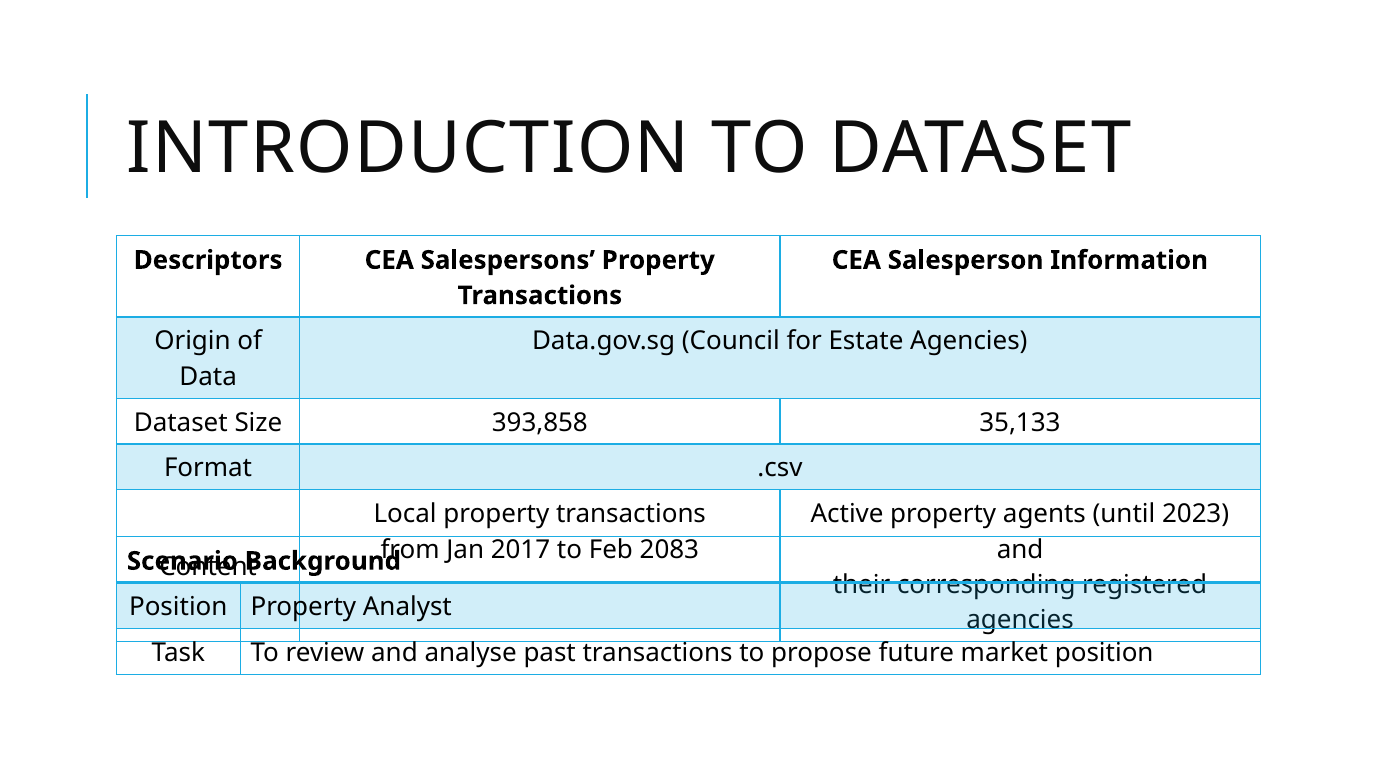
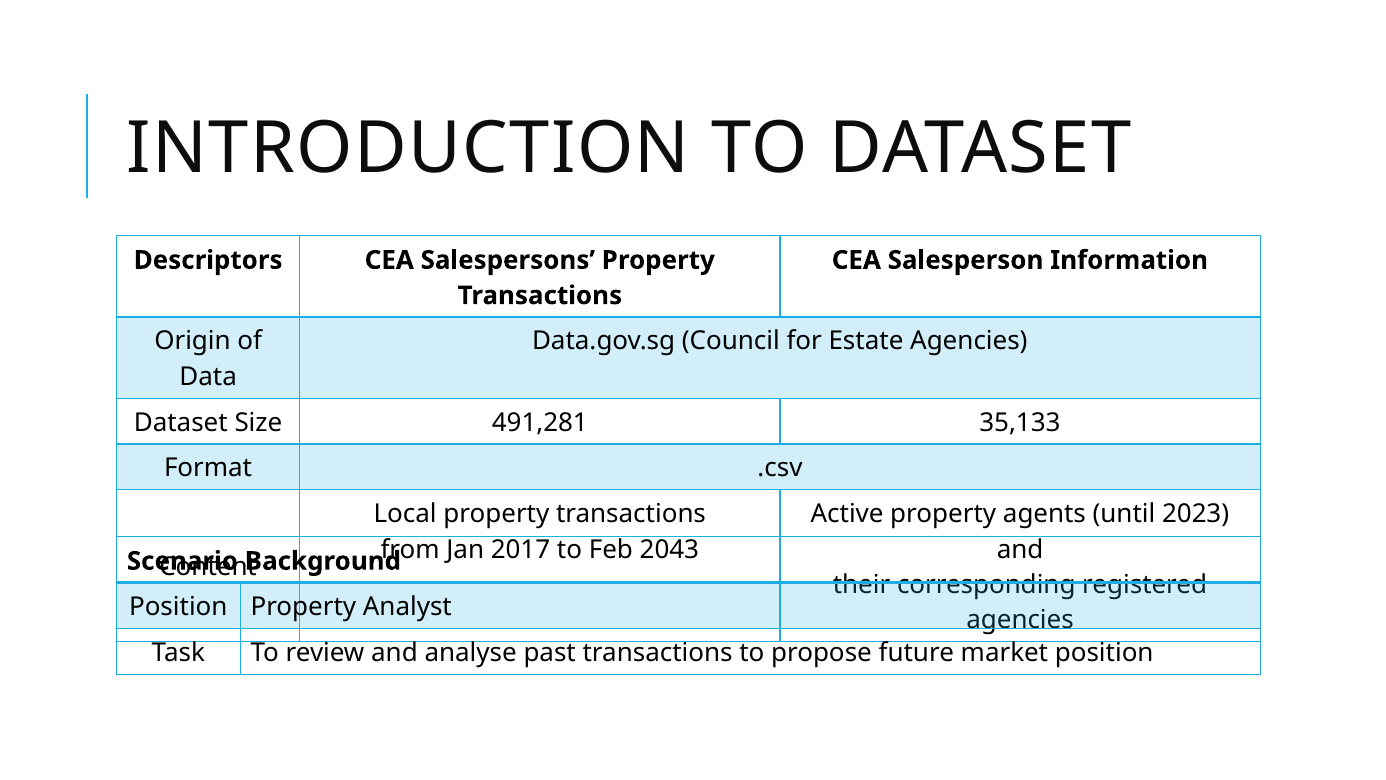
393,858: 393,858 -> 491,281 (540, 422)
2083: 2083 -> 2043 (669, 549)
